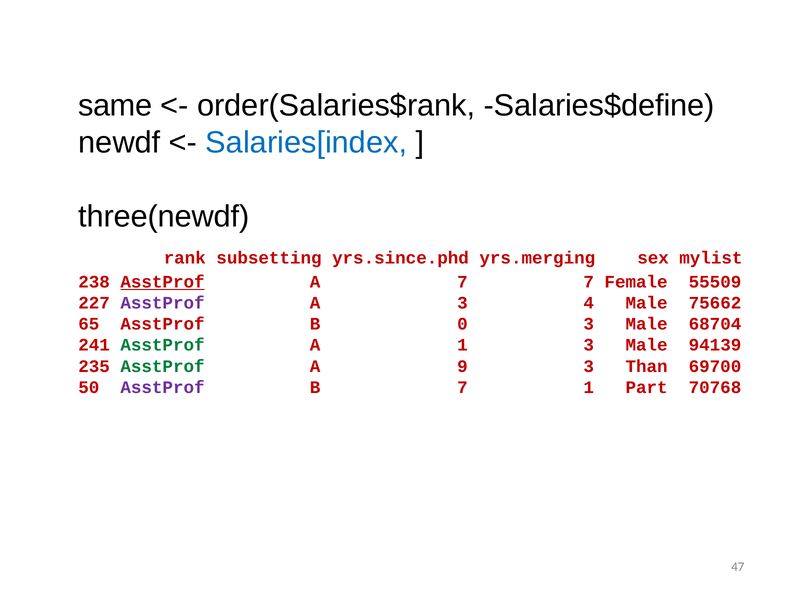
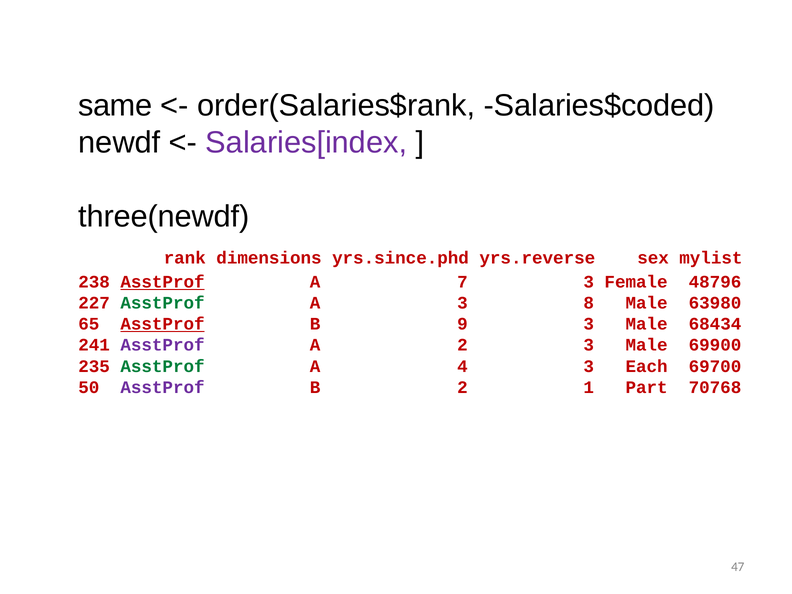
Salaries$define: Salaries$define -> Salaries$coded (599, 106)
Salaries[index colour: blue -> purple (306, 143)
subsetting: subsetting -> dimensions (269, 258)
yrs.merging: yrs.merging -> yrs.reverse (537, 258)
7 7: 7 -> 3 (589, 282)
55509: 55509 -> 48796 (715, 282)
AsstProf colour: purple -> green (163, 303)
4: 4 -> 8 (589, 303)
75662: 75662 -> 63980 (715, 303)
AsstProf underline: none -> present (163, 324)
0: 0 -> 9 (462, 324)
68704: 68704 -> 68434 (715, 324)
AsstProf colour: green -> purple (163, 345)
A 1: 1 -> 2 (462, 345)
94139: 94139 -> 69900 (715, 345)
9: 9 -> 4 (462, 366)
Than: Than -> Each (647, 366)
B 7: 7 -> 2 (462, 387)
